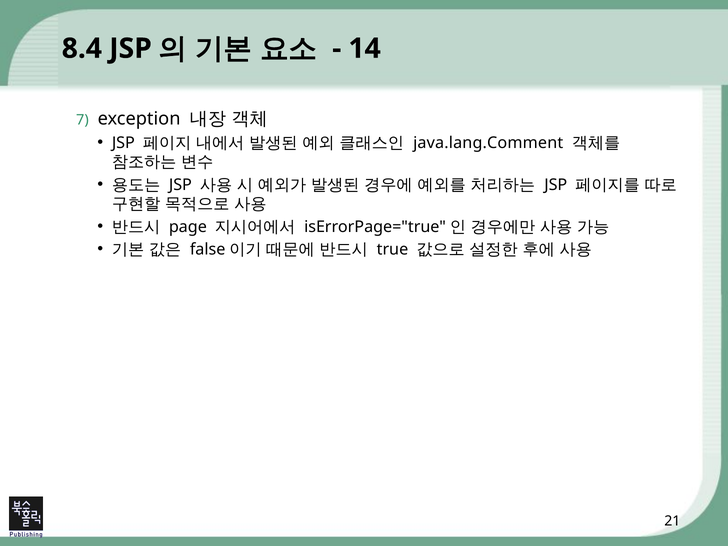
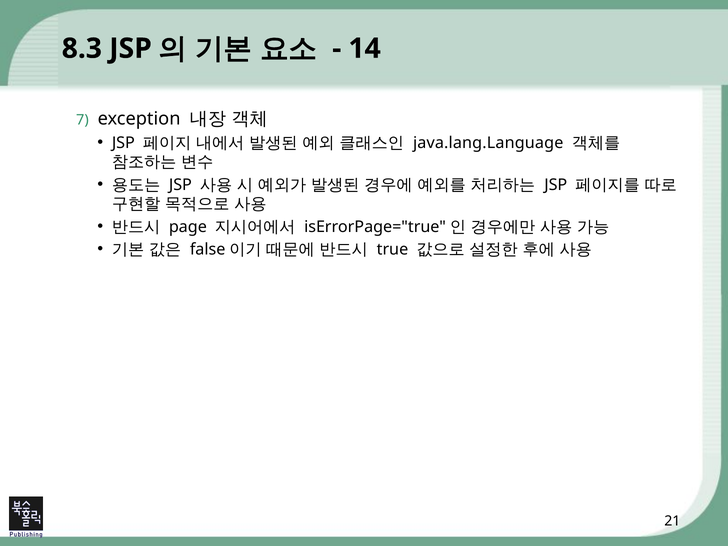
8.4: 8.4 -> 8.3 (82, 48)
java.lang.Comment: java.lang.Comment -> java.lang.Language (488, 143)
